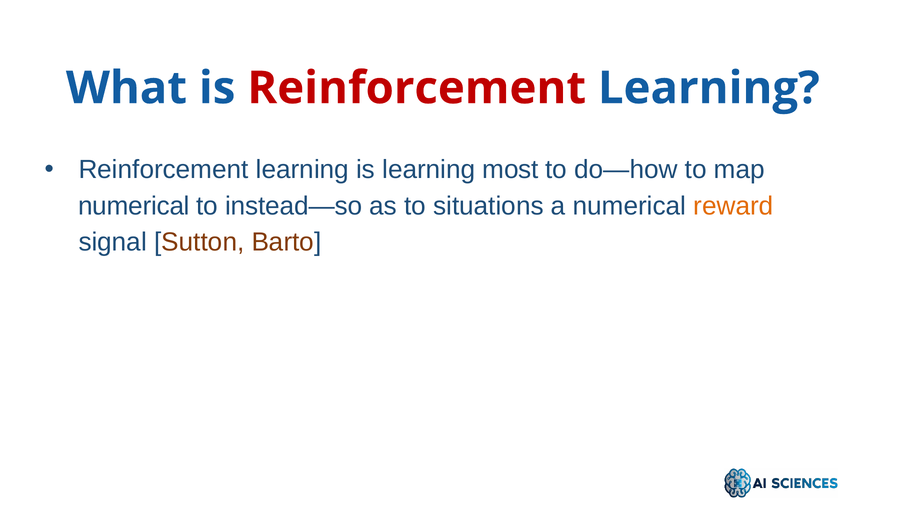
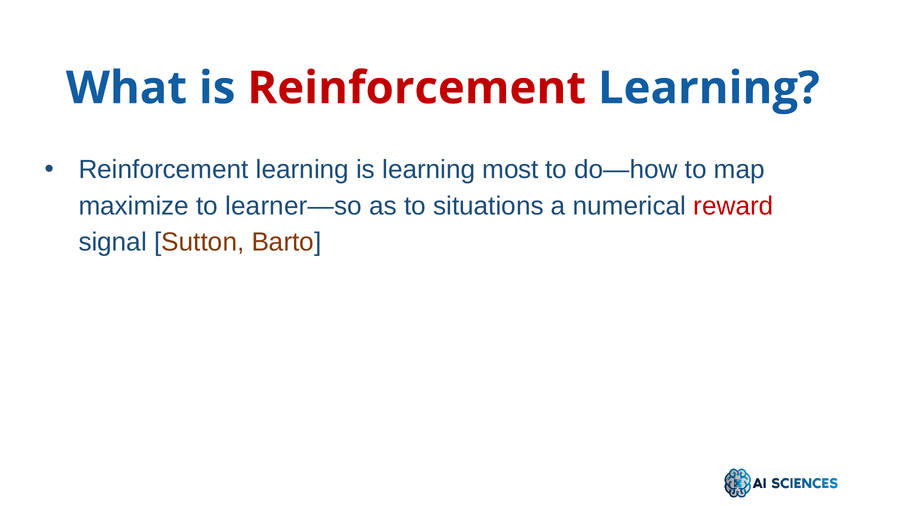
numerical: numerical -> maximize (134, 206)
instead—so: instead—so -> learner—so (294, 206)
reward colour: orange -> red (733, 206)
